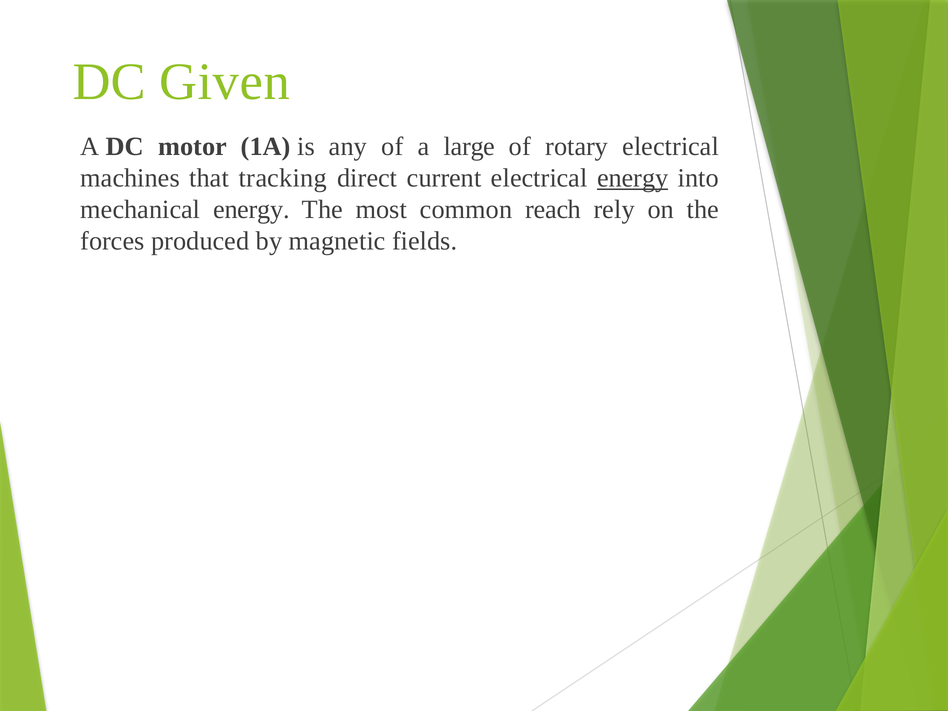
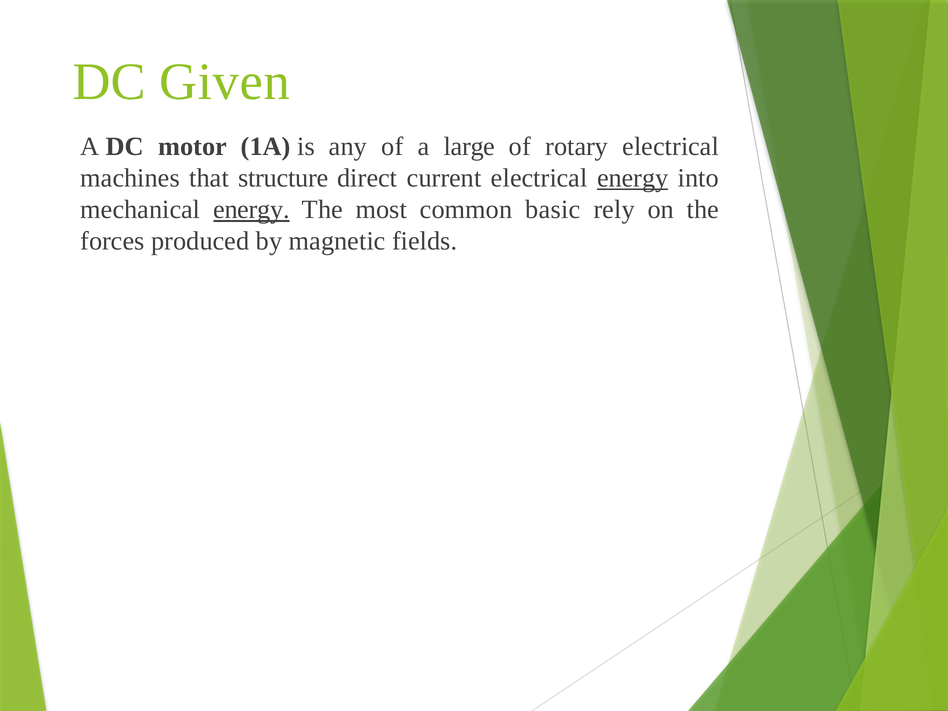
tracking: tracking -> structure (283, 178)
energy underline: none -> present (251, 210)
reach: reach -> basic (553, 210)
